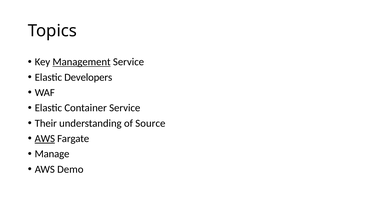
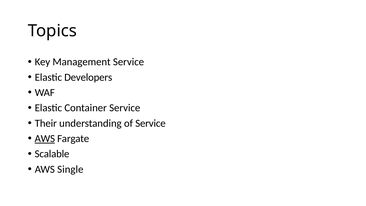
Management underline: present -> none (82, 62)
of Source: Source -> Service (150, 123)
Manage: Manage -> Scalable (52, 154)
Demo: Demo -> Single (70, 169)
